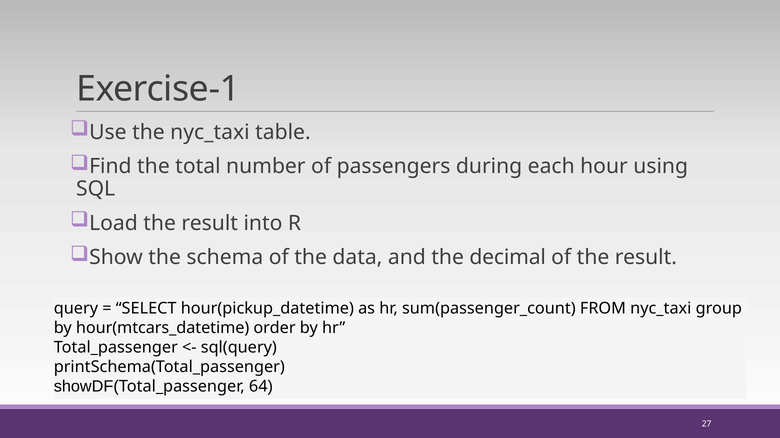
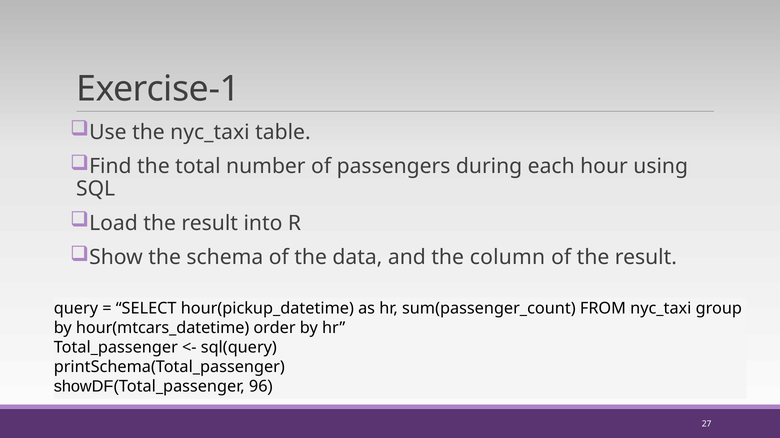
decimal: decimal -> column (507, 258)
64: 64 -> 96 (258, 387)
